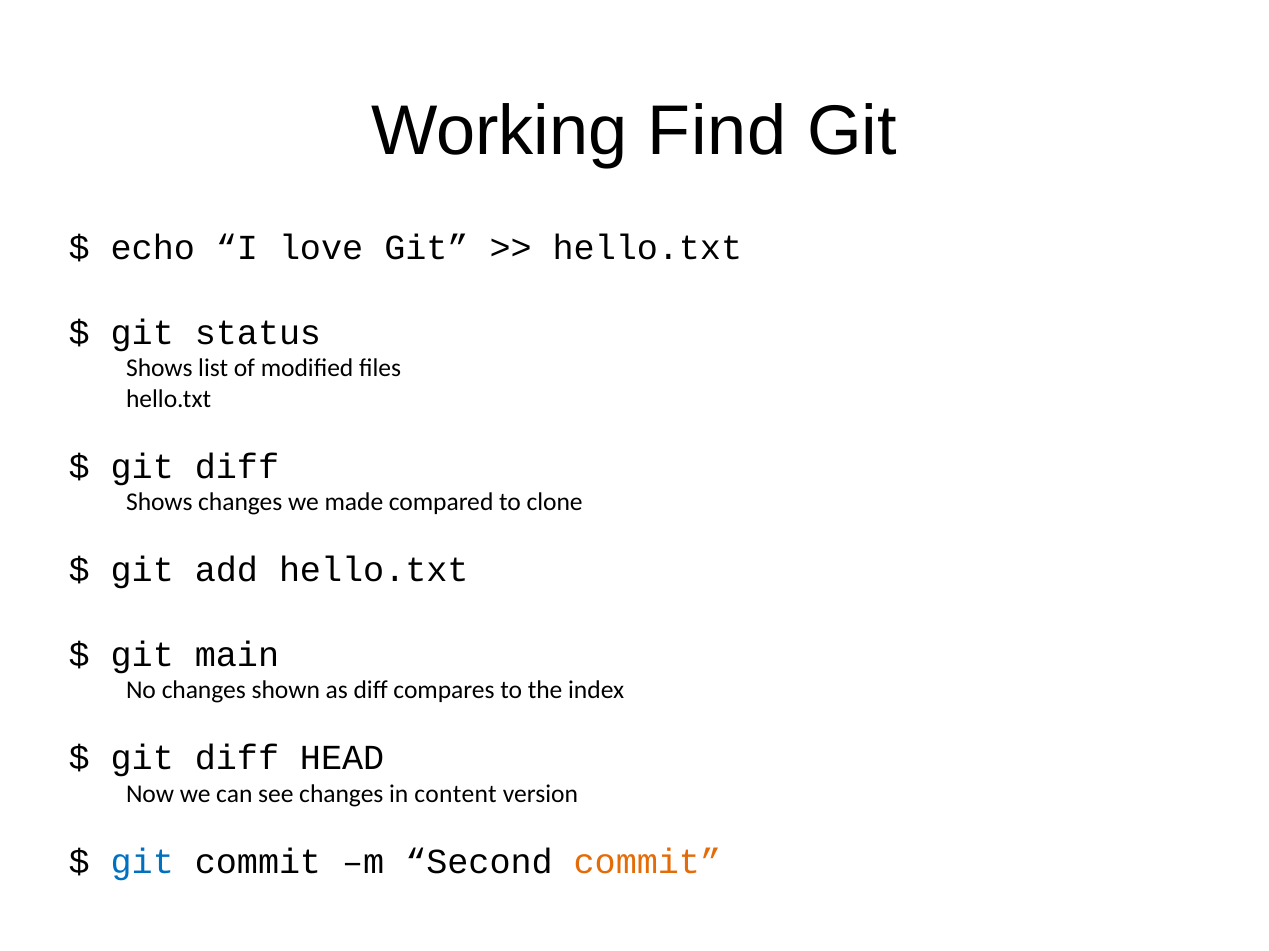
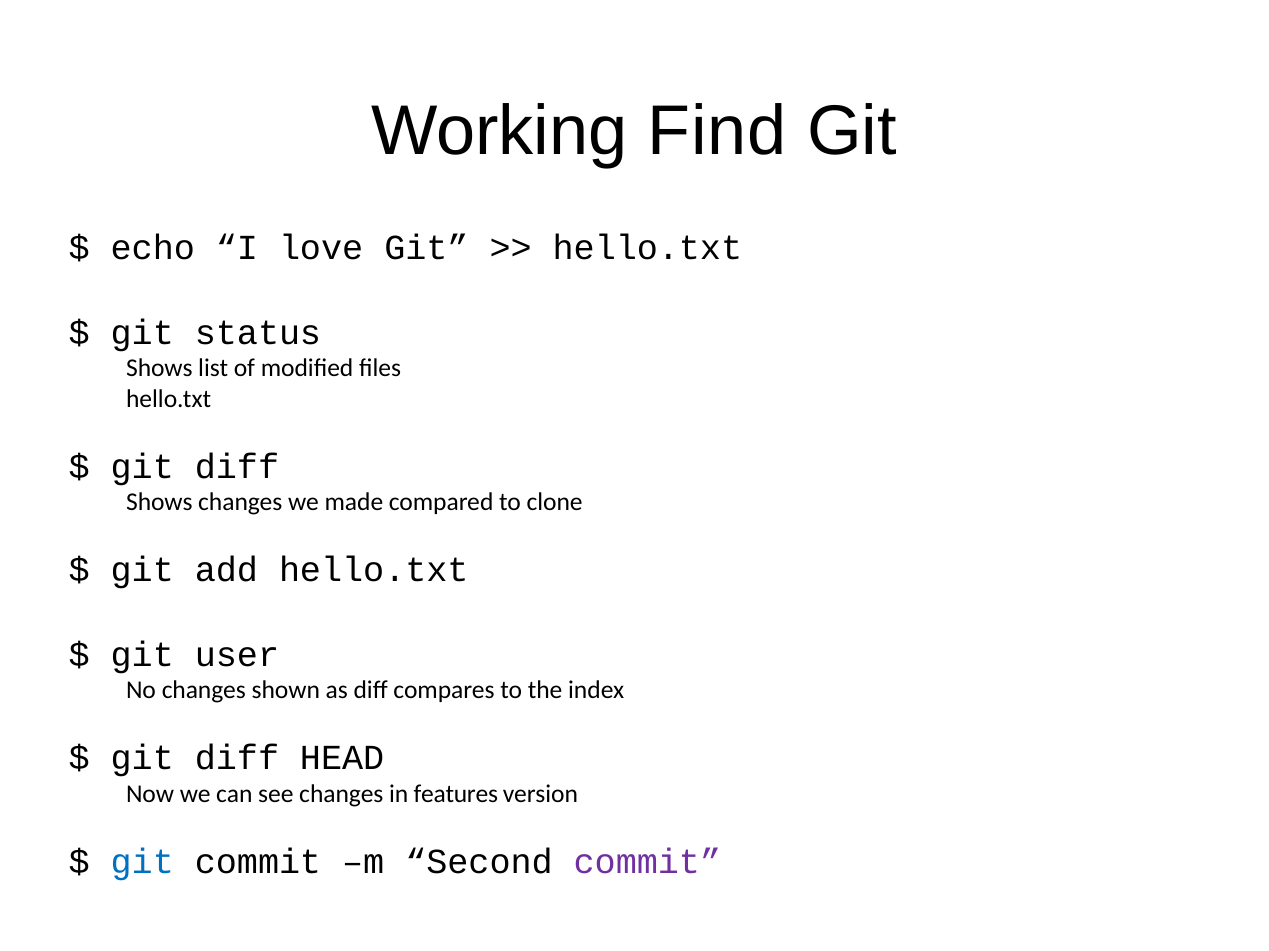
main: main -> user (237, 655)
content: content -> features (456, 794)
commit colour: orange -> purple (647, 862)
